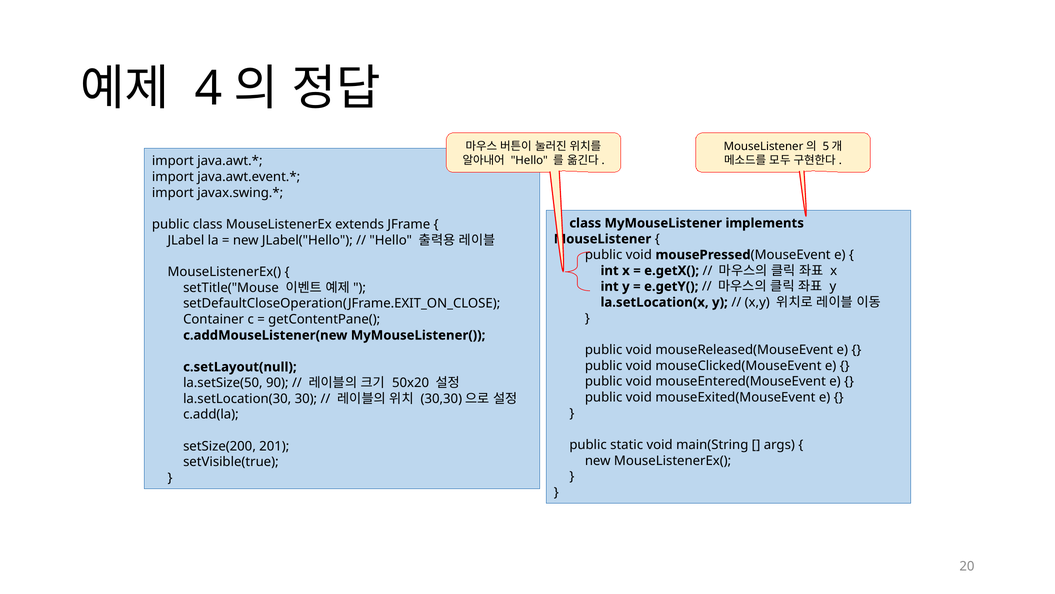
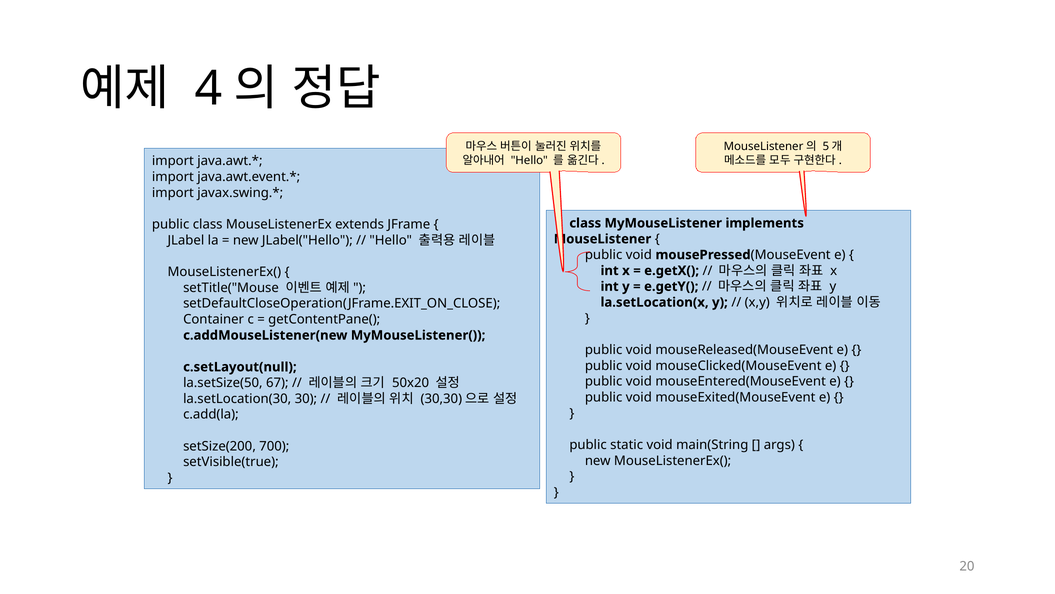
90: 90 -> 67 (277, 382)
201: 201 -> 700 (274, 446)
